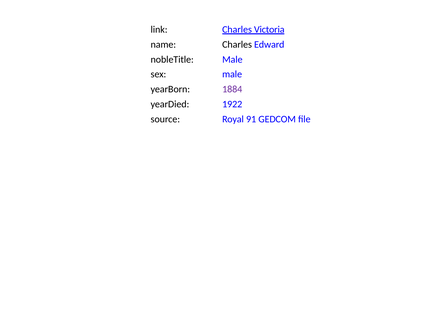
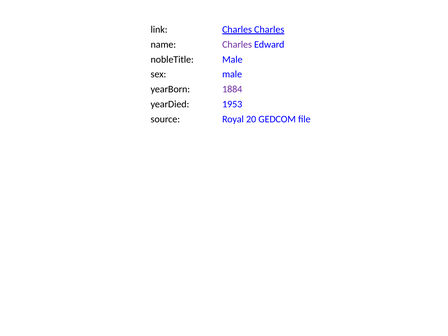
Charles Victoria: Victoria -> Charles (269, 30)
Charles colour: black -> purple (237, 44)
1922: 1922 -> 1953 (232, 104)
91: 91 -> 20 (251, 119)
